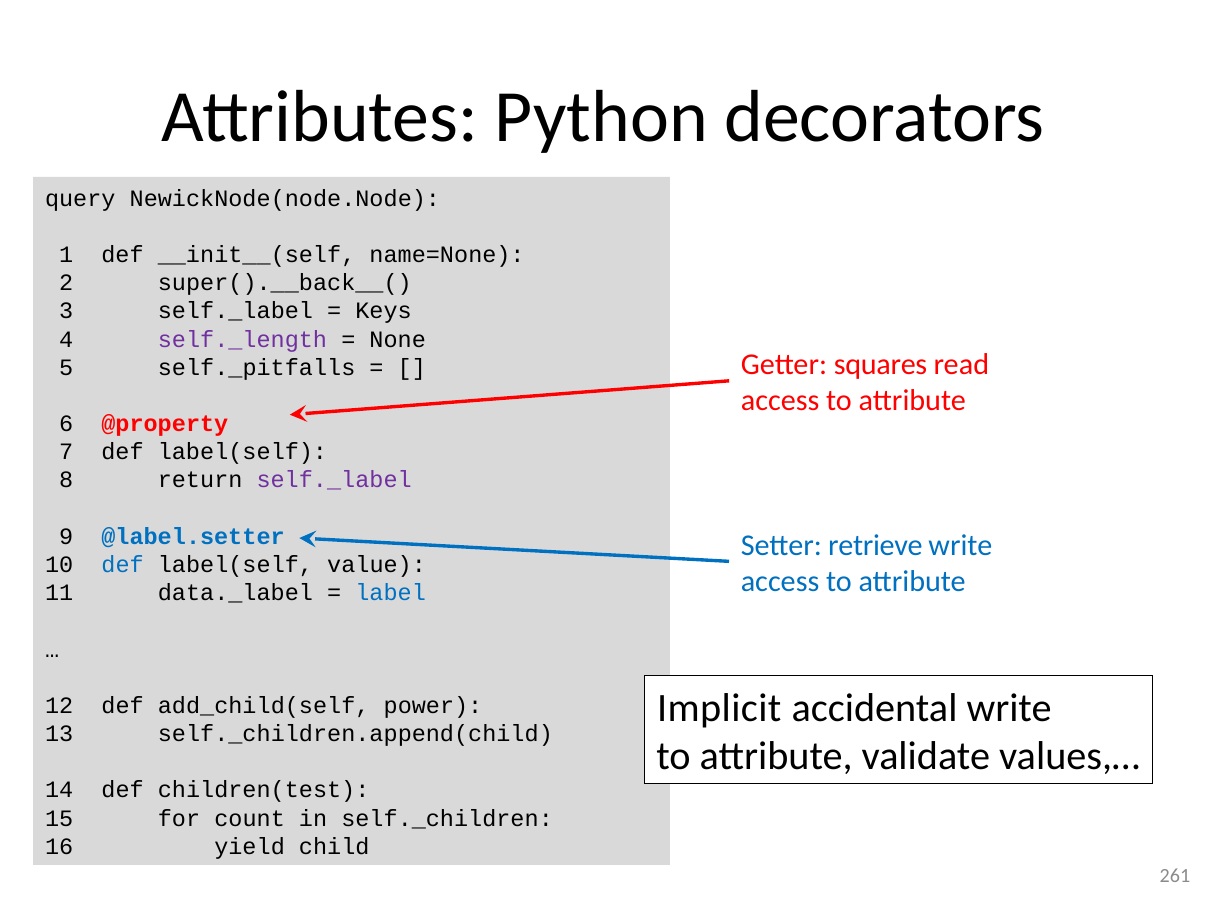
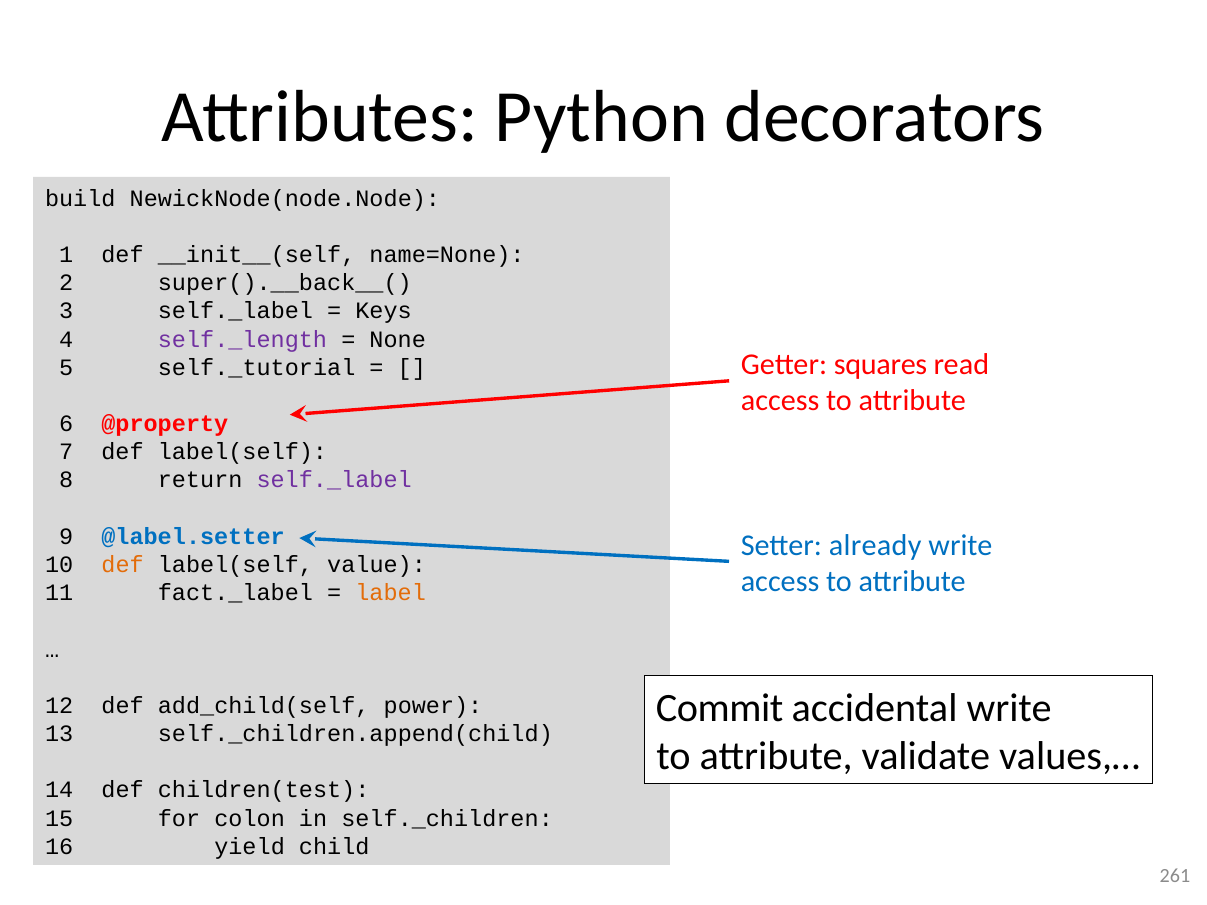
query: query -> build (80, 199)
self._pitfalls: self._pitfalls -> self._tutorial (257, 368)
retrieve: retrieve -> already (875, 546)
def colour: blue -> orange (123, 565)
data._label: data._label -> fact._label (235, 593)
label colour: blue -> orange (391, 593)
Implicit: Implicit -> Commit (720, 708)
count: count -> colon (250, 819)
